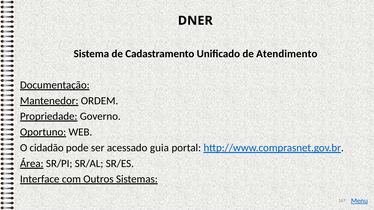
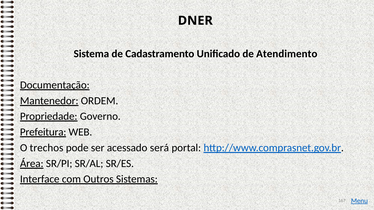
Oportuno: Oportuno -> Prefeitura (43, 132)
cidadão: cidadão -> trechos (47, 148)
guia: guia -> será (159, 148)
